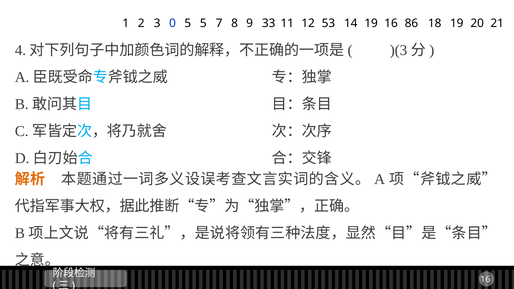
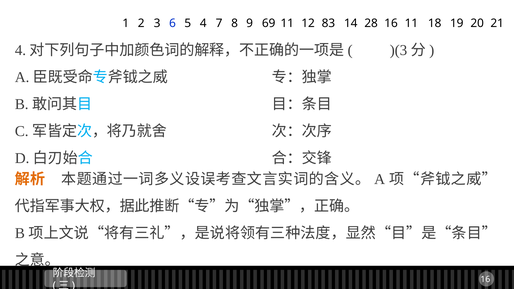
0: 0 -> 6 (173, 23)
5 5: 5 -> 4 (203, 23)
33: 33 -> 69 (269, 23)
53: 53 -> 83 (328, 23)
14 19: 19 -> 28 (371, 23)
16 86: 86 -> 11 (411, 23)
